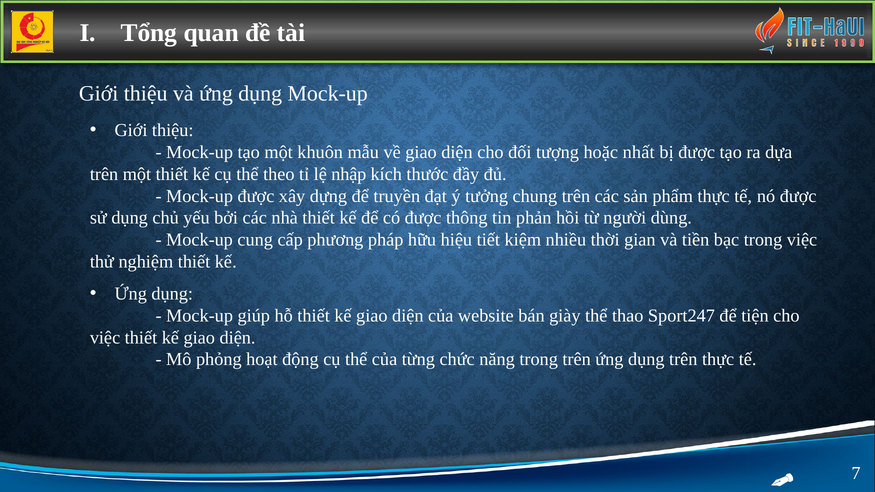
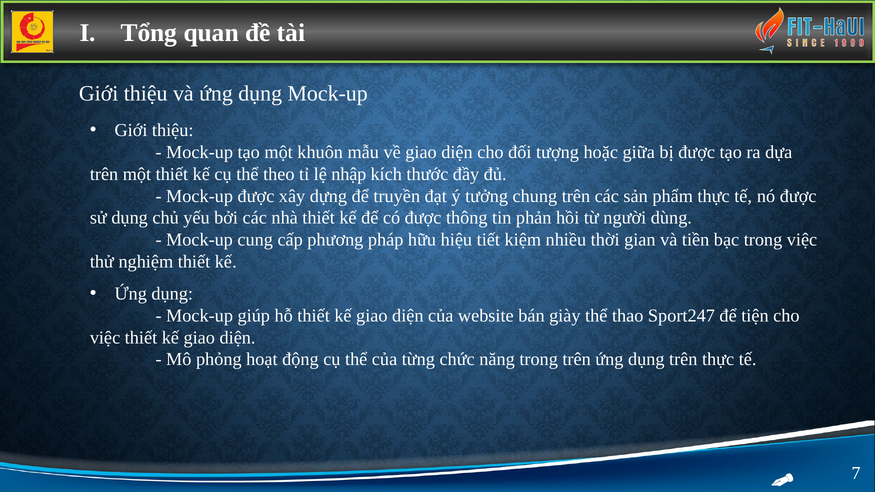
nhất: nhất -> giữa (639, 152)
